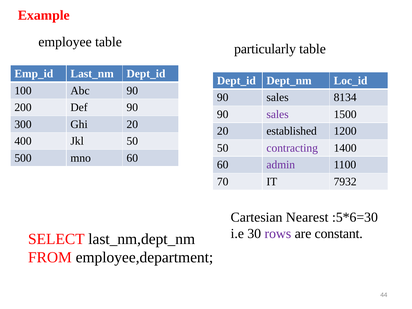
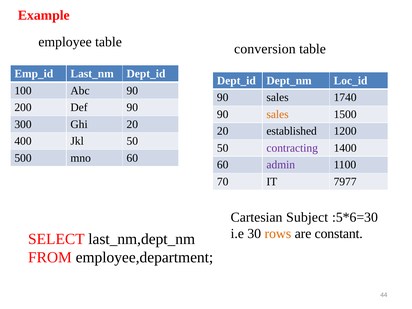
particularly: particularly -> conversion (265, 49)
8134: 8134 -> 1740 (345, 97)
sales colour: purple -> orange (278, 114)
7932: 7932 -> 7977 (345, 182)
Nearest: Nearest -> Subject (307, 217)
rows colour: purple -> orange (278, 234)
